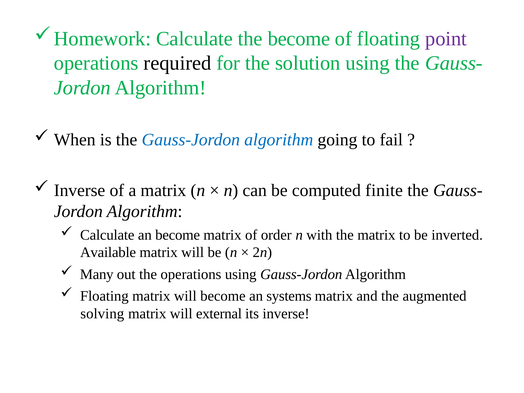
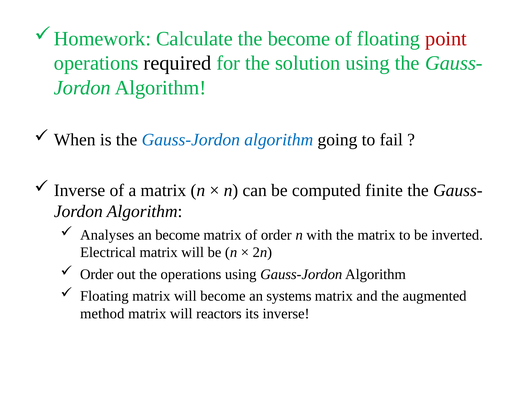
point colour: purple -> red (446, 39)
Calculate: Calculate -> Analyses (107, 235)
Available: Available -> Electrical (108, 252)
Many: Many -> Order (97, 274)
solving: solving -> method (102, 314)
external: external -> reactors (219, 314)
